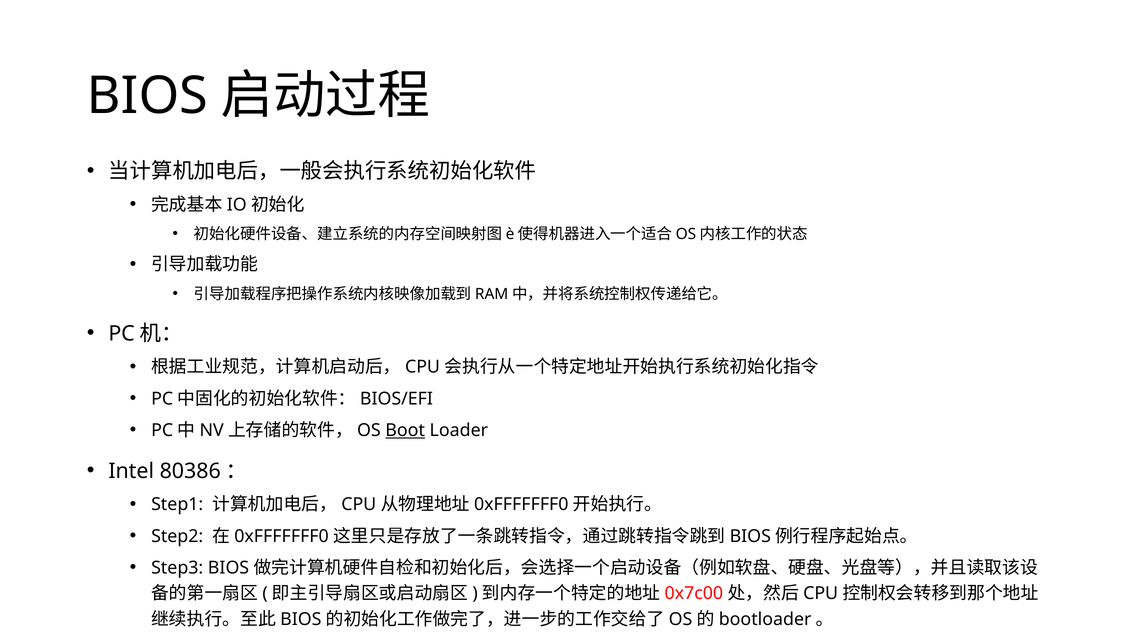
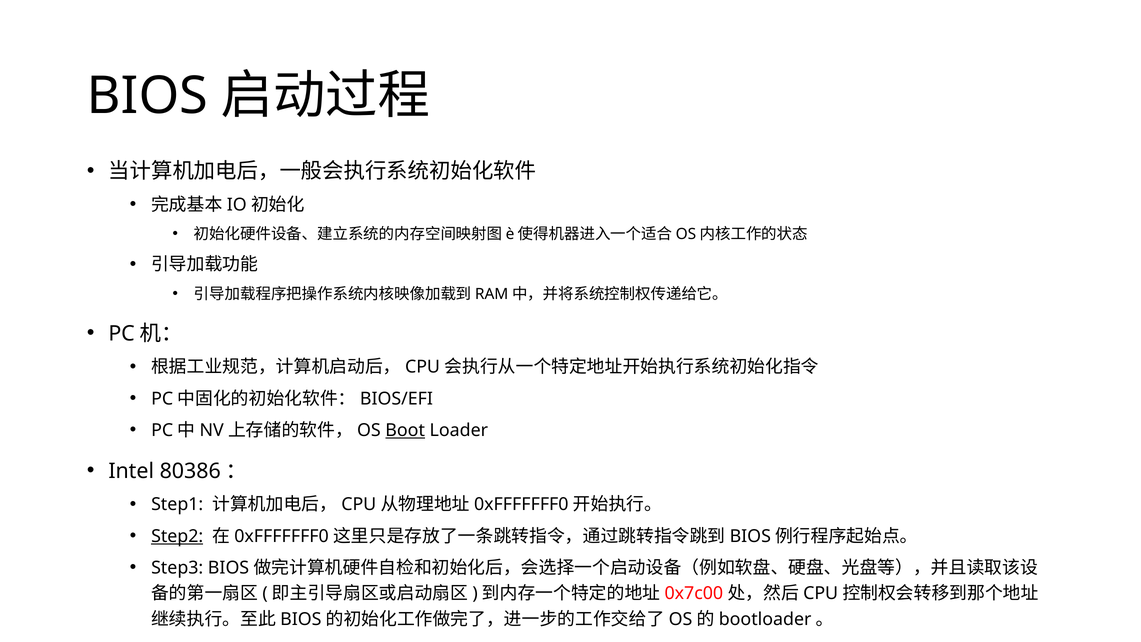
Step2 underline: none -> present (177, 536)
